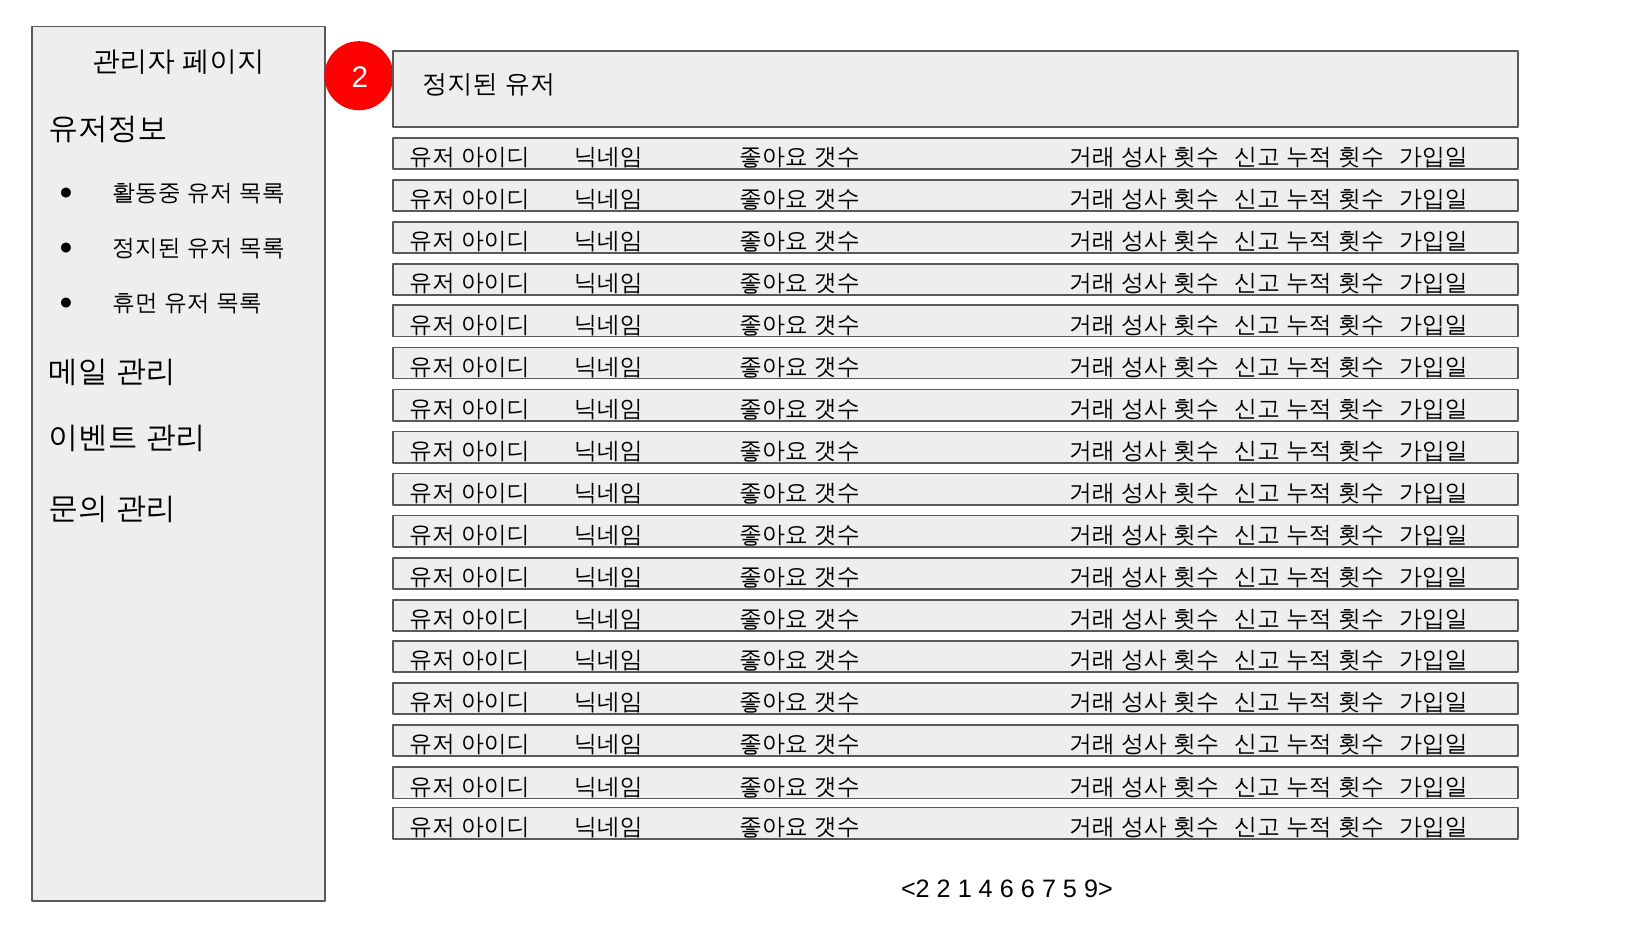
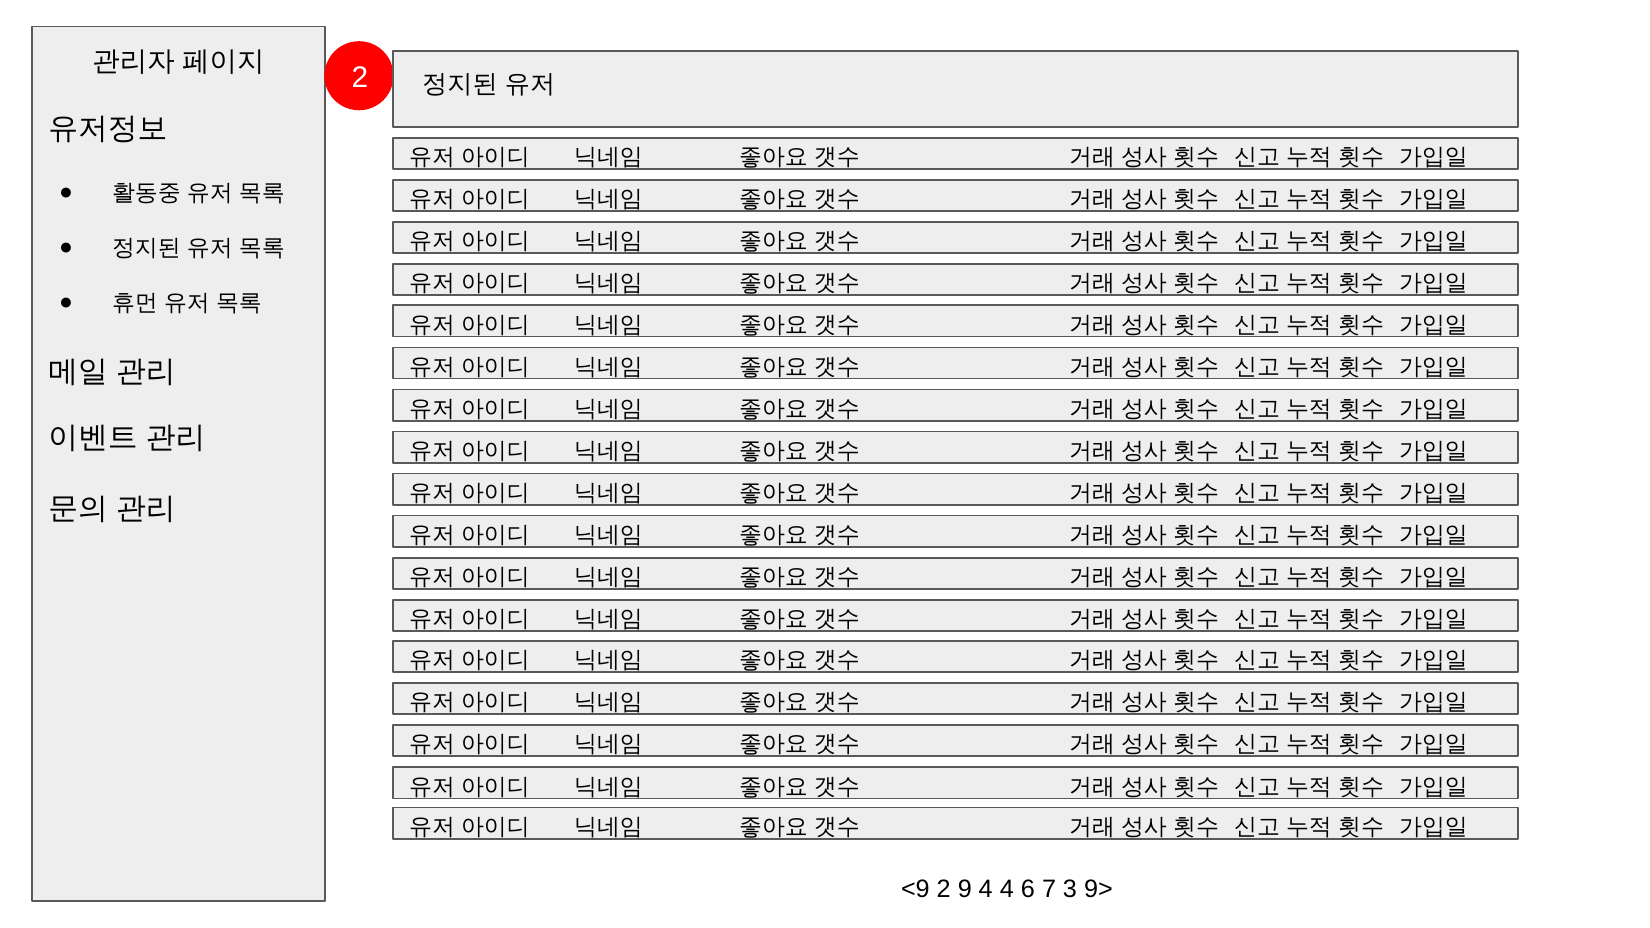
<2: <2 -> <9 (915, 889)
1: 1 -> 9 (965, 889)
4 6: 6 -> 4 (1007, 889)
5: 5 -> 3 (1070, 889)
